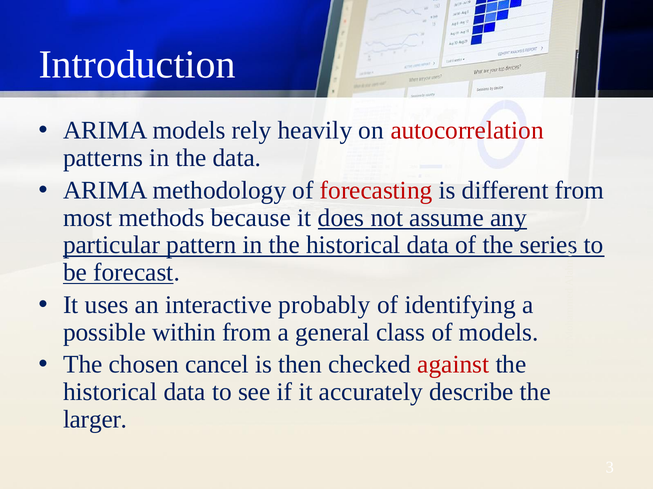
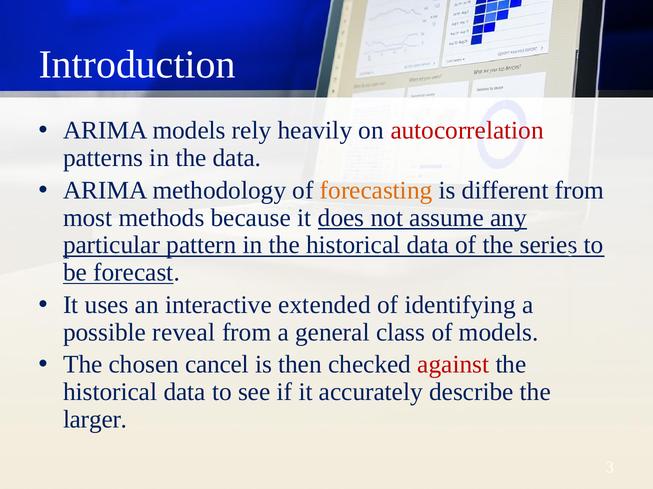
forecasting colour: red -> orange (376, 191)
probably: probably -> extended (324, 305)
within: within -> reveal (184, 333)
